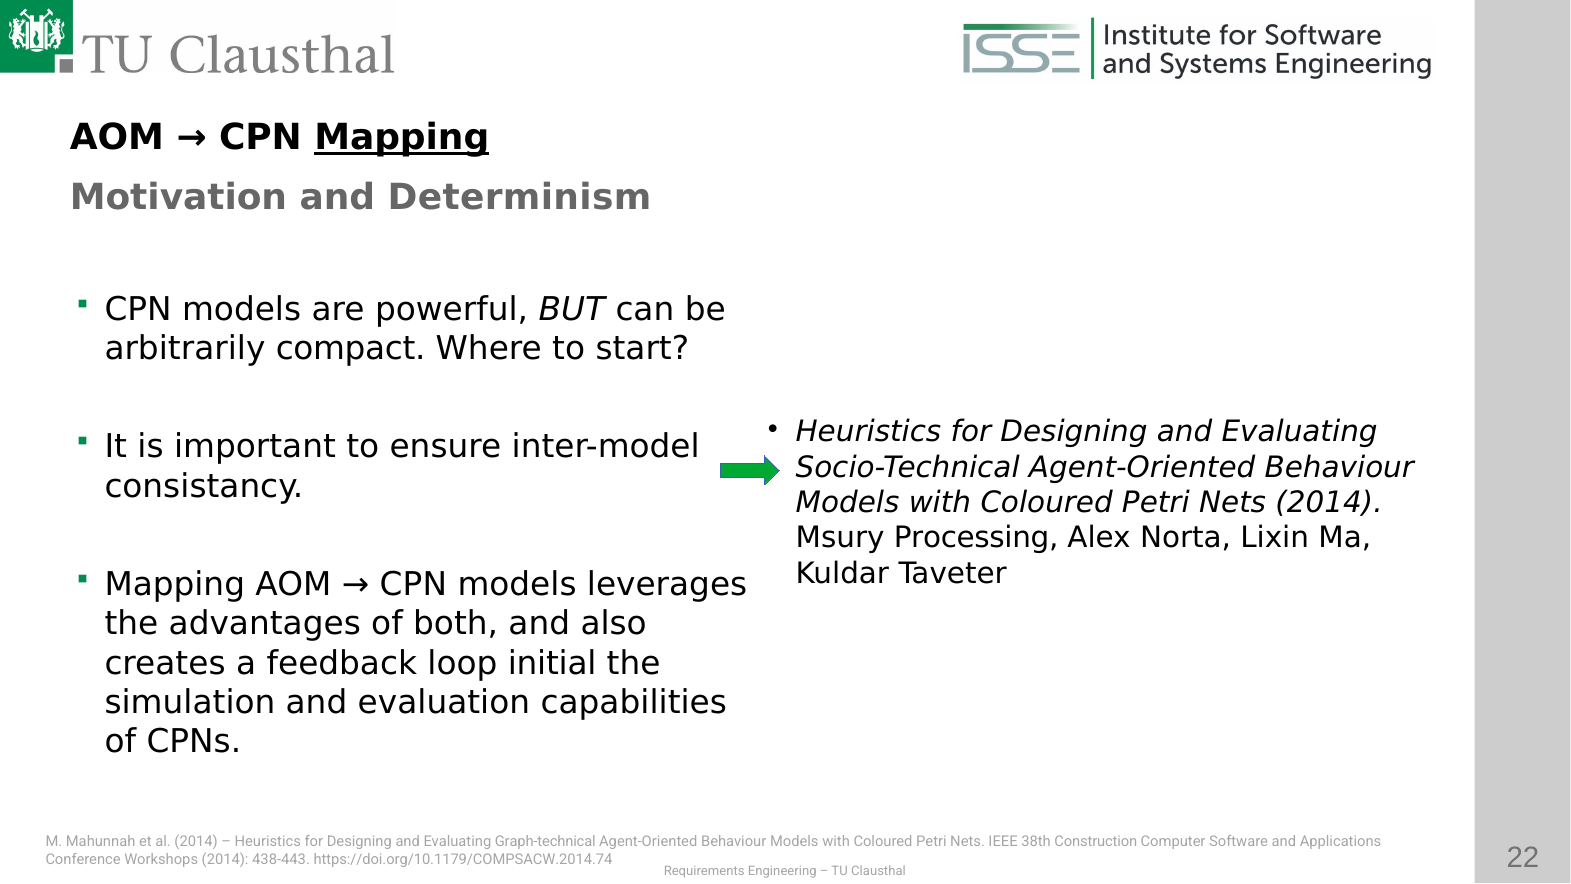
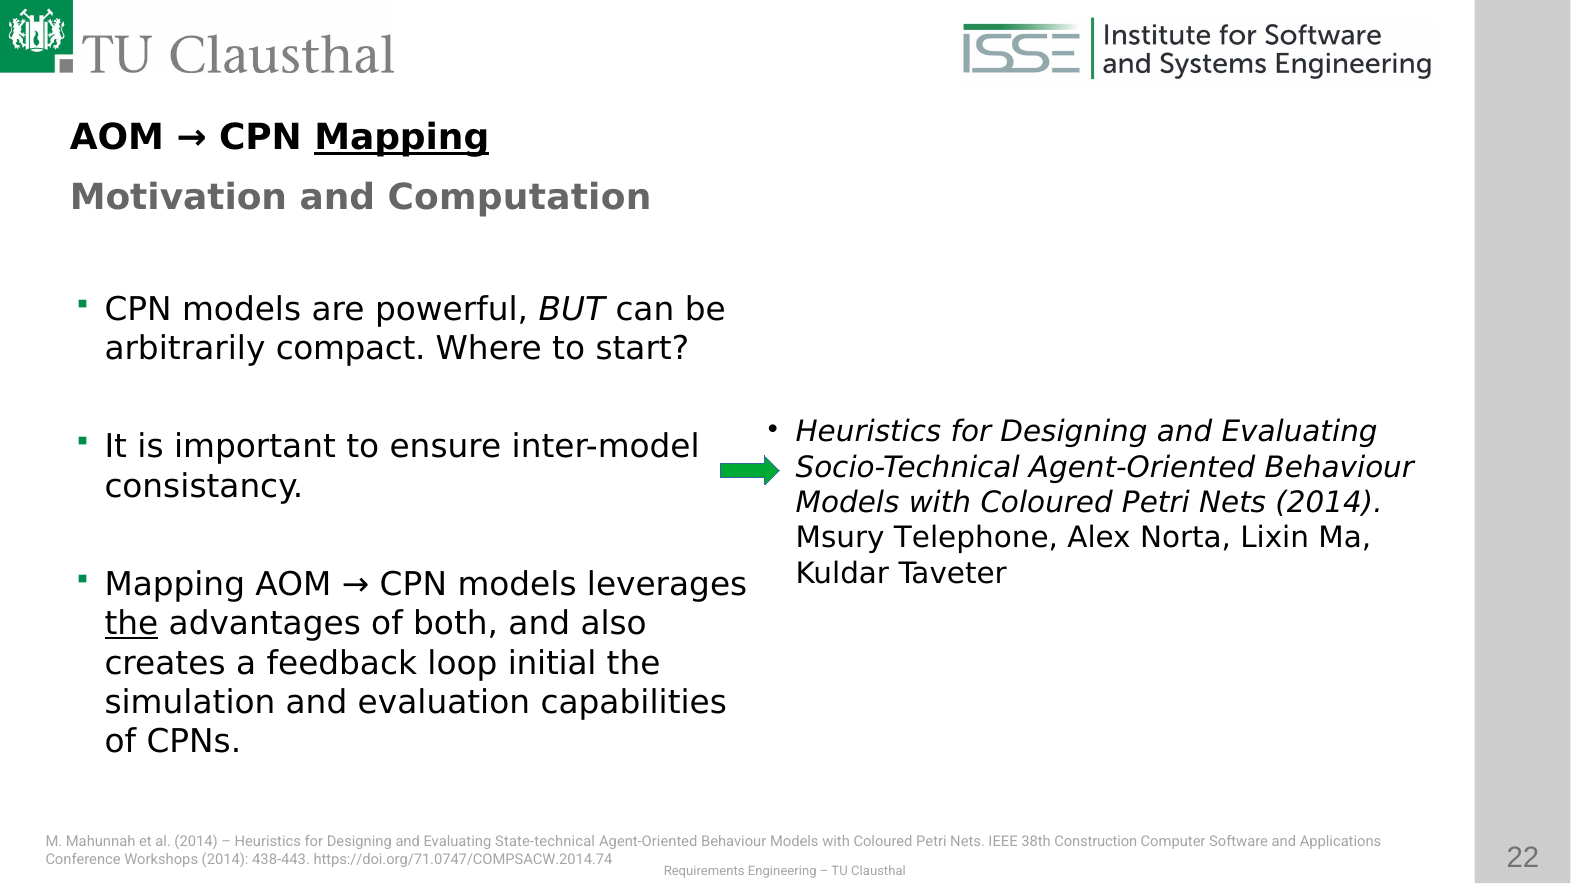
Determinism: Determinism -> Computation (519, 198)
Processing: Processing -> Telephone (976, 538)
the underline: none -> present (131, 624)
Graph-technical: Graph-technical -> State-technical (545, 842)
https://doi.org/10.1179/COMPSACW.2014.74: https://doi.org/10.1179/COMPSACW.2014.74 -> https://doi.org/71.0747/COMPSACW.2014.74 (463, 860)
